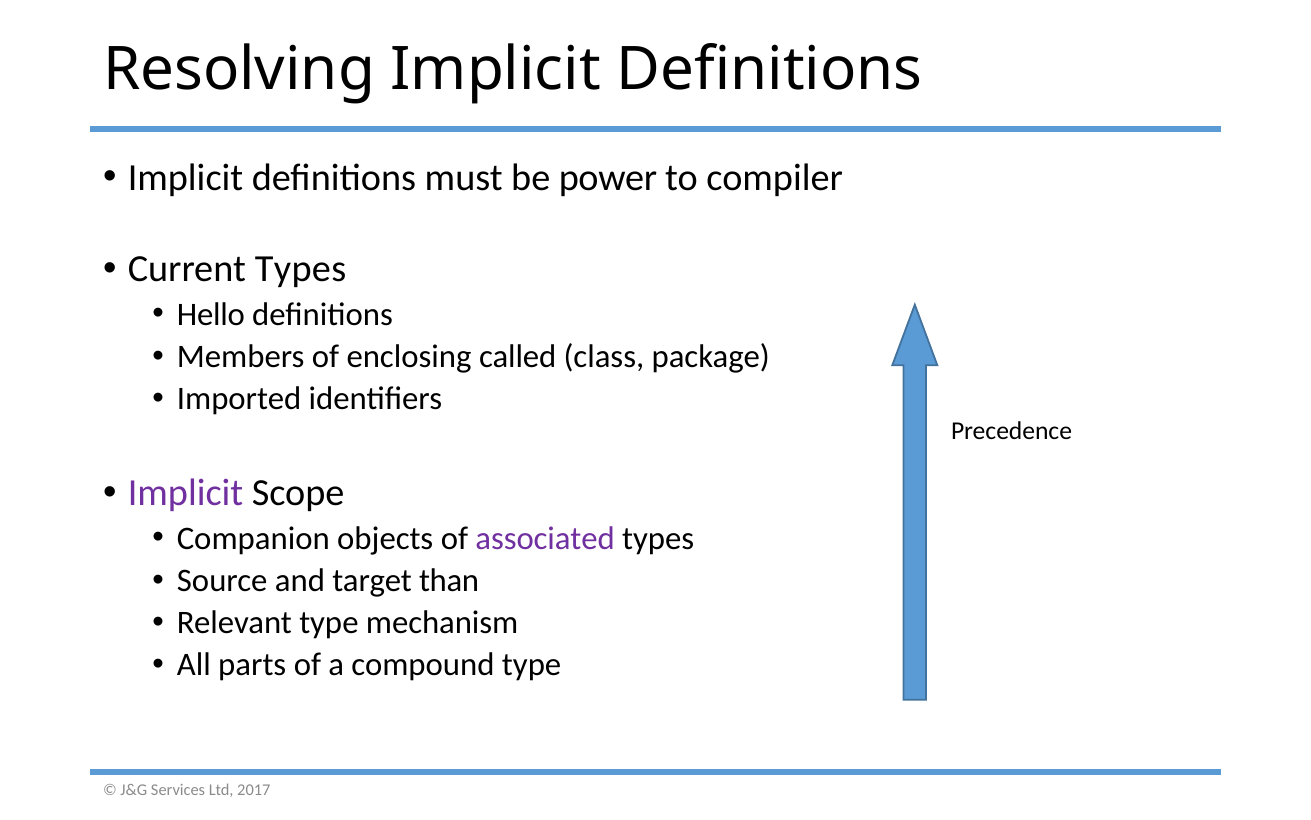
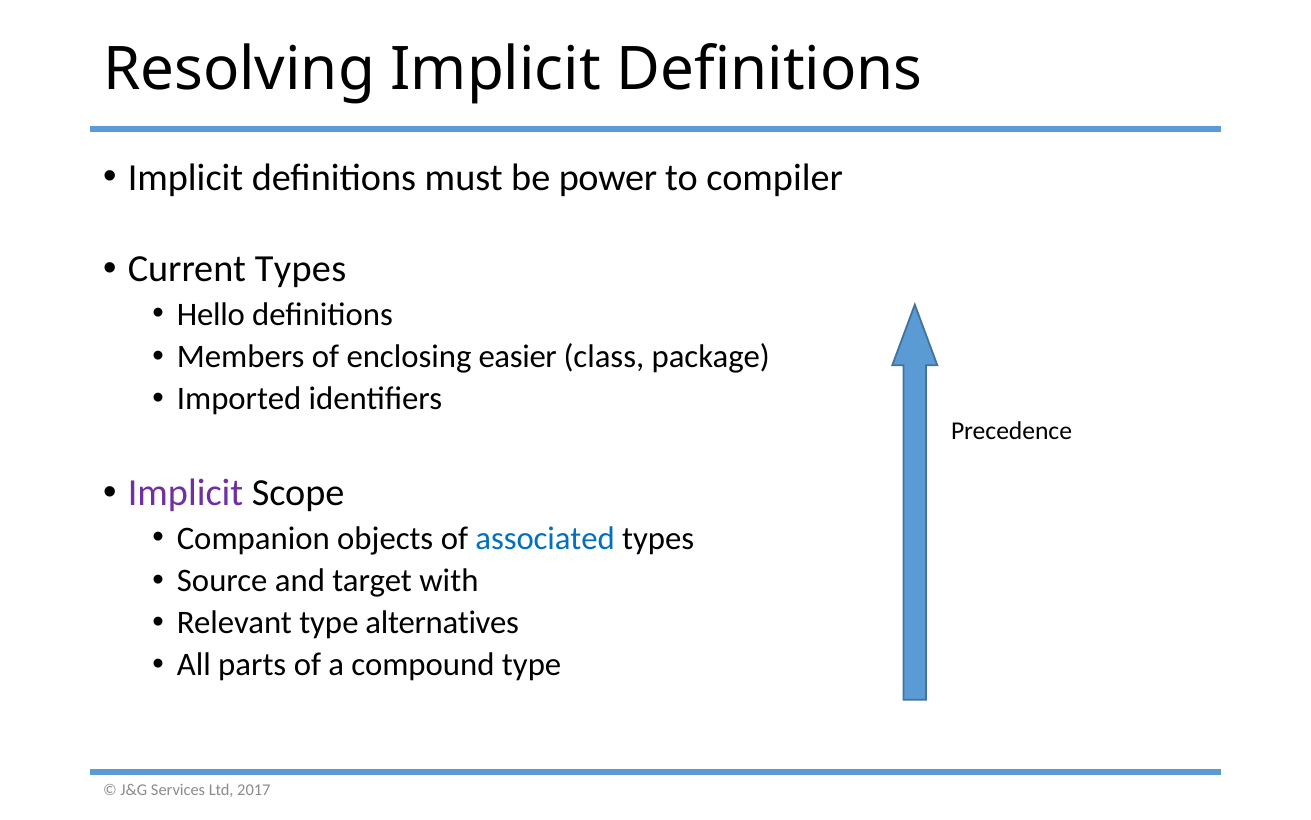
called: called -> easier (518, 356)
associated colour: purple -> blue (545, 538)
than: than -> with (449, 580)
mechanism: mechanism -> alternatives (442, 622)
